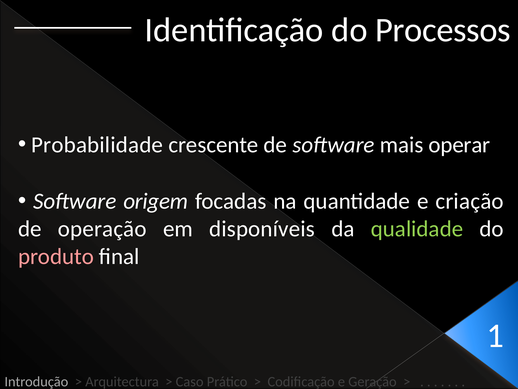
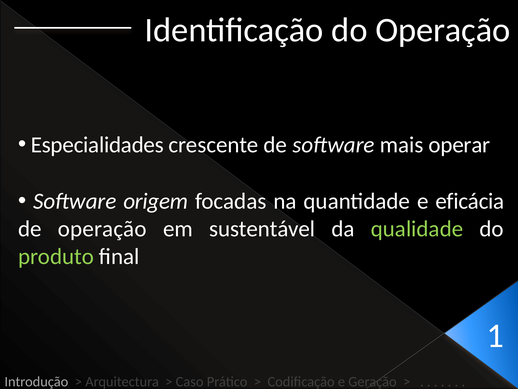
do Processos: Processos -> Operação (443, 30)
Probabilidade: Probabilidade -> Especialidades (97, 145)
criação: criação -> eficácia (470, 201)
disponíveis: disponíveis -> sustentável (262, 229)
produto colour: pink -> light green (56, 256)
